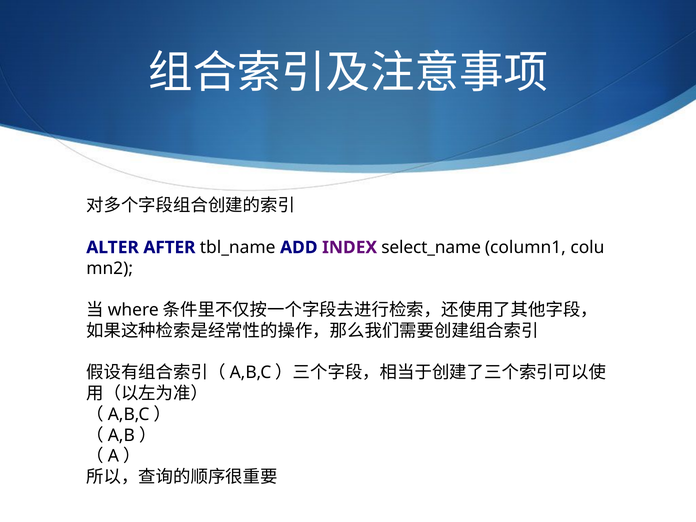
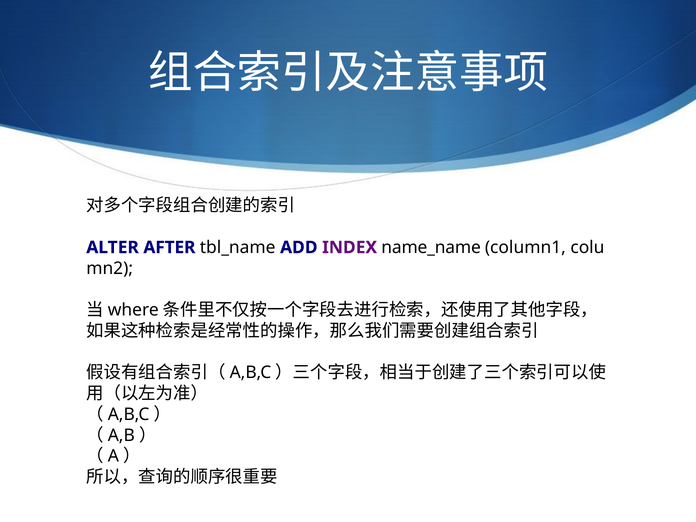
select_name: select_name -> name_name (431, 247)
